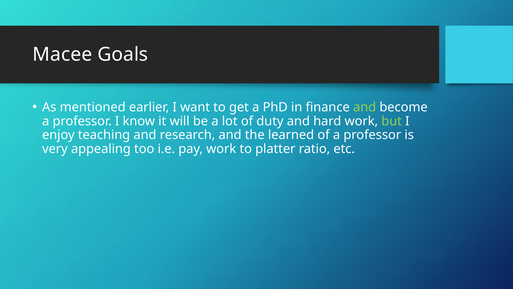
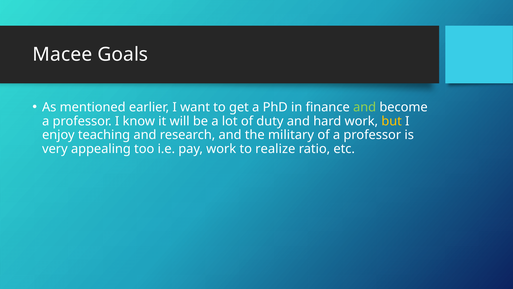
but colour: light green -> yellow (392, 121)
learned: learned -> military (291, 135)
platter: platter -> realize (275, 149)
